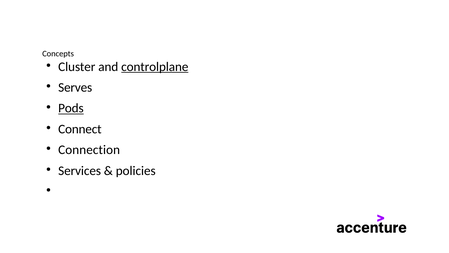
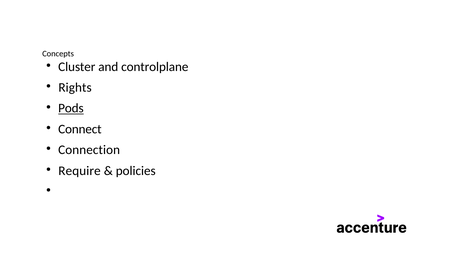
controlplane underline: present -> none (155, 67)
Serves: Serves -> Rights (75, 87)
Services: Services -> Require (80, 170)
